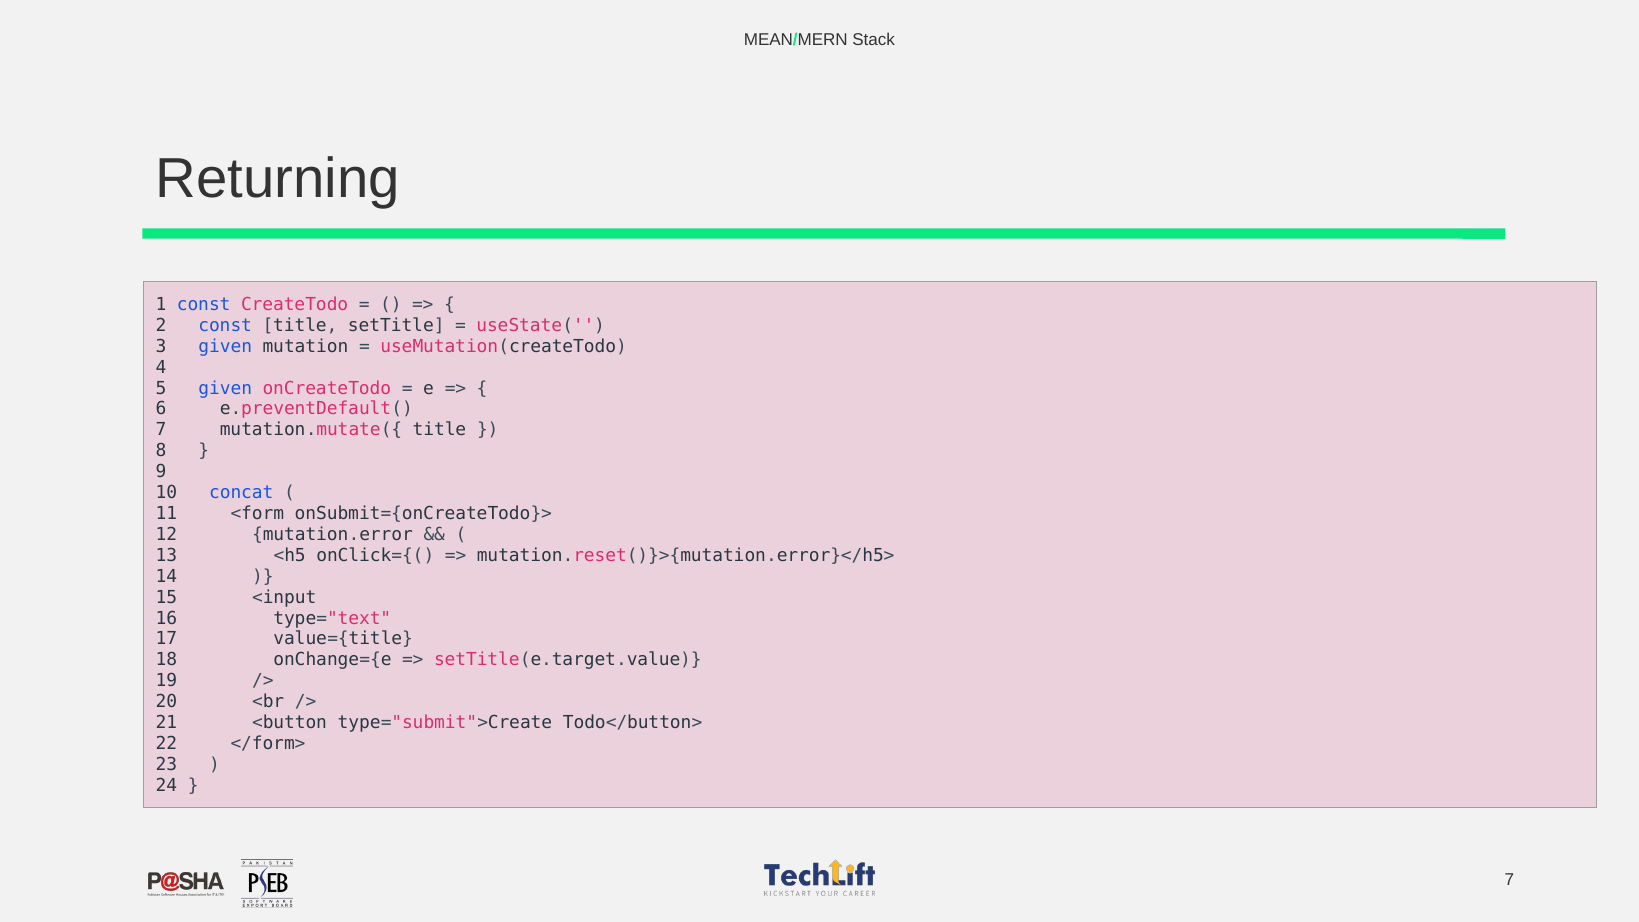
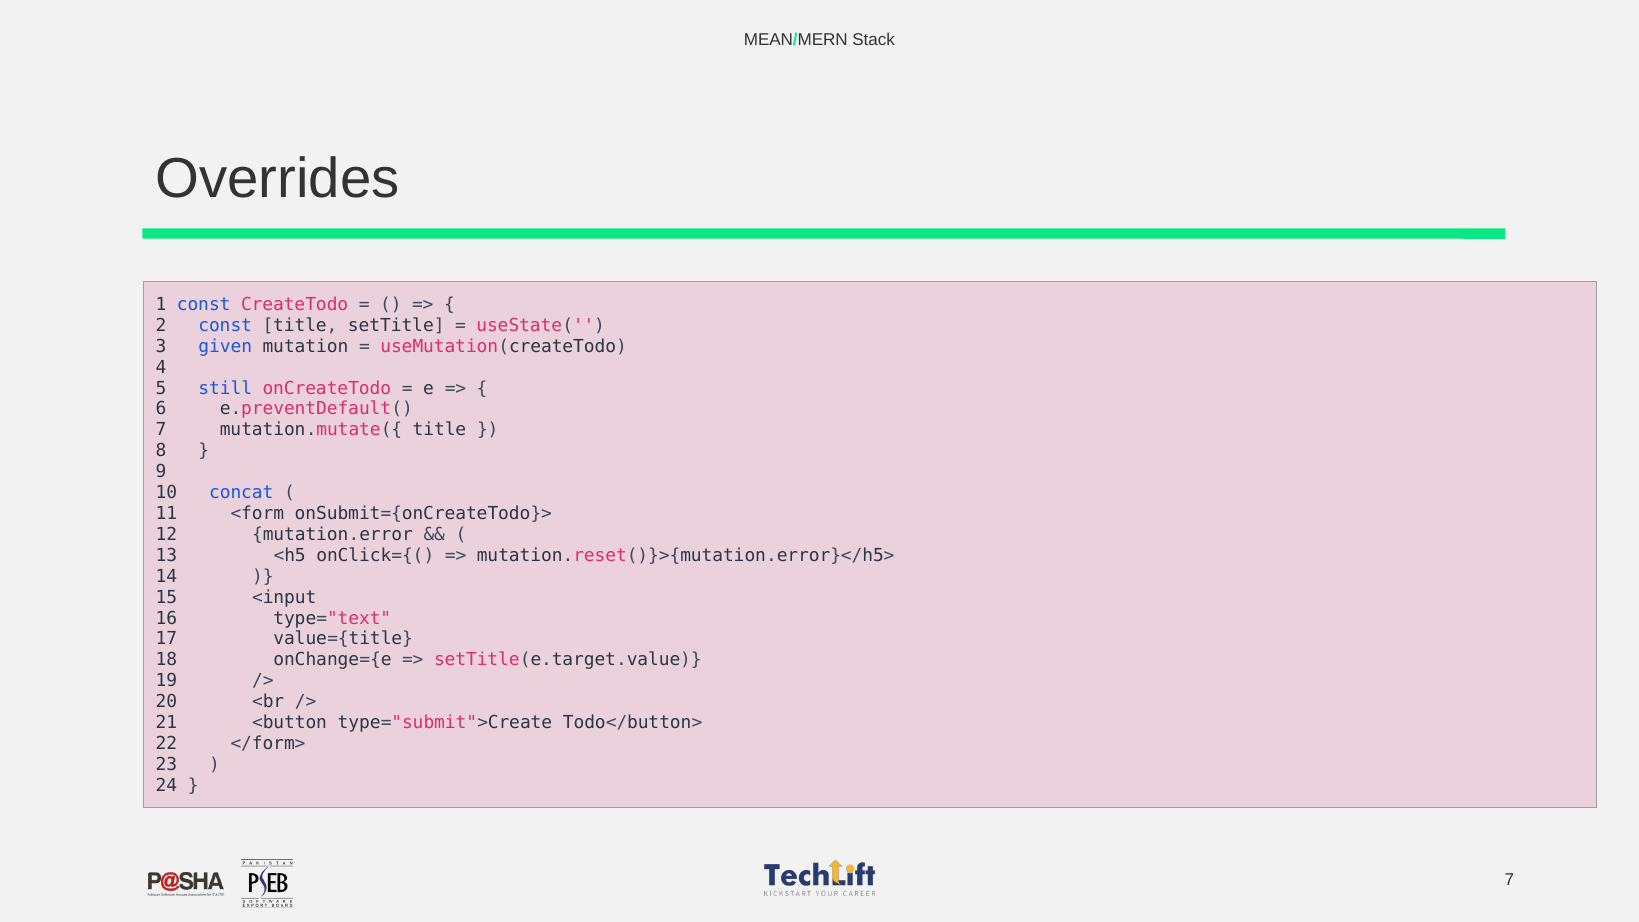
Returning: Returning -> Overrides (278, 179)
5 given: given -> still (225, 388)
